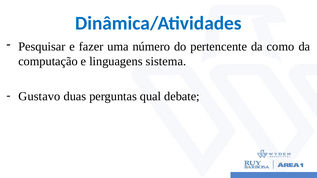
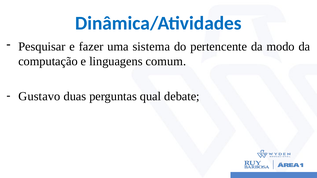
número: número -> sistema (151, 47)
como: como -> modo (281, 47)
sistema: sistema -> comum (166, 62)
